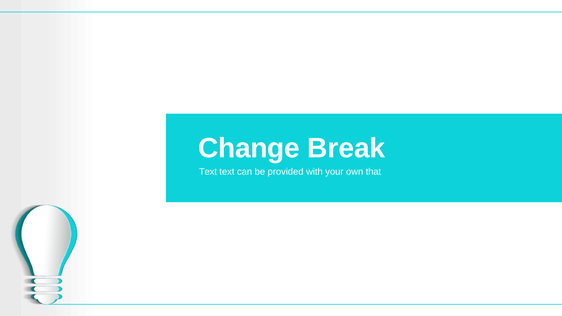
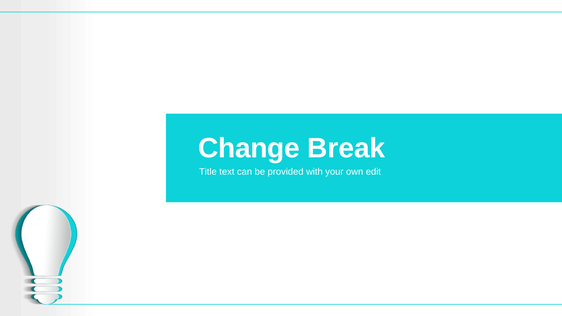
Text: Text -> Title (208, 172)
that: that -> edit (373, 172)
